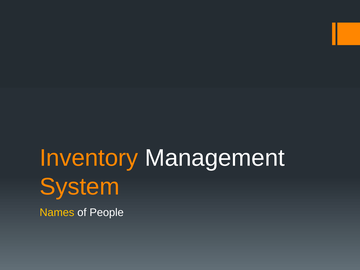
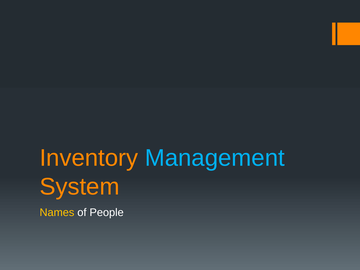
Management colour: white -> light blue (215, 158)
